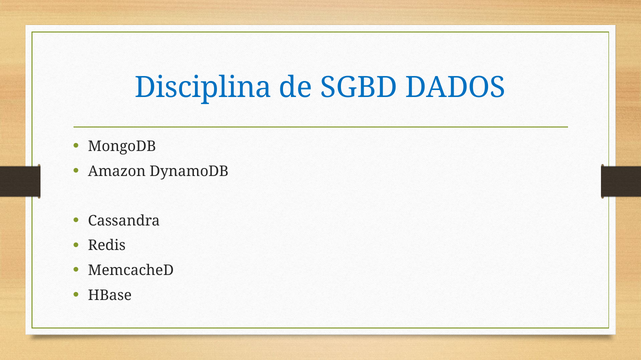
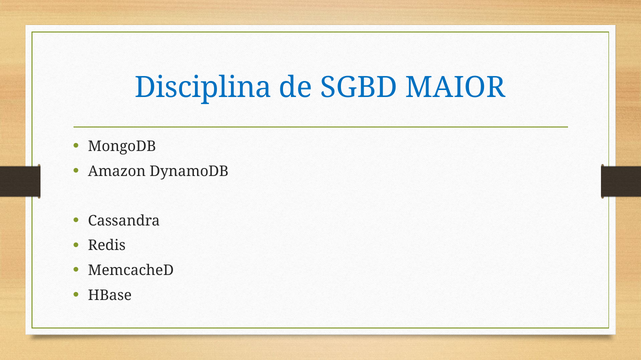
DADOS: DADOS -> MAIOR (455, 88)
